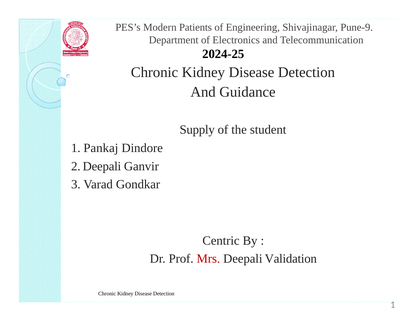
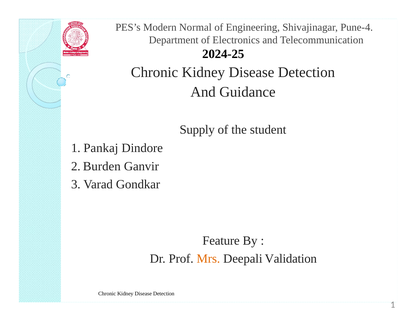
Patients: Patients -> Normal (195, 28)
Pune-9: Pune-9 -> Pune-4 (357, 28)
2 Deepali: Deepali -> Burden (102, 166)
Centric: Centric -> Feature (221, 241)
Mrs colour: red -> orange (208, 259)
